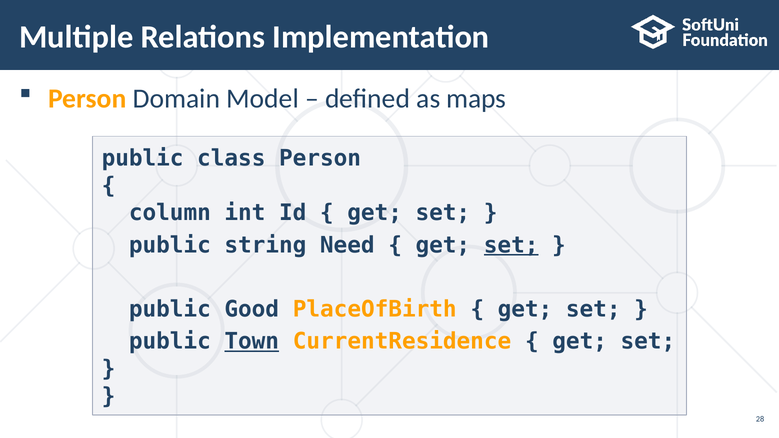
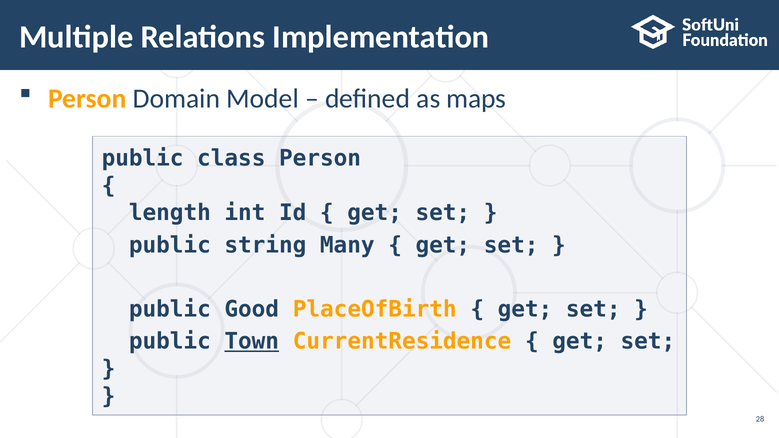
column: column -> length (170, 213)
Need: Need -> Many (347, 245)
set underline: present -> none (511, 245)
